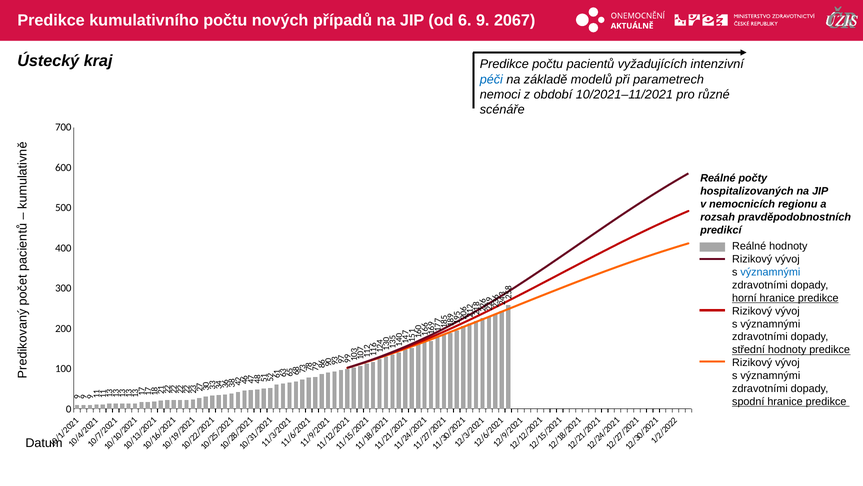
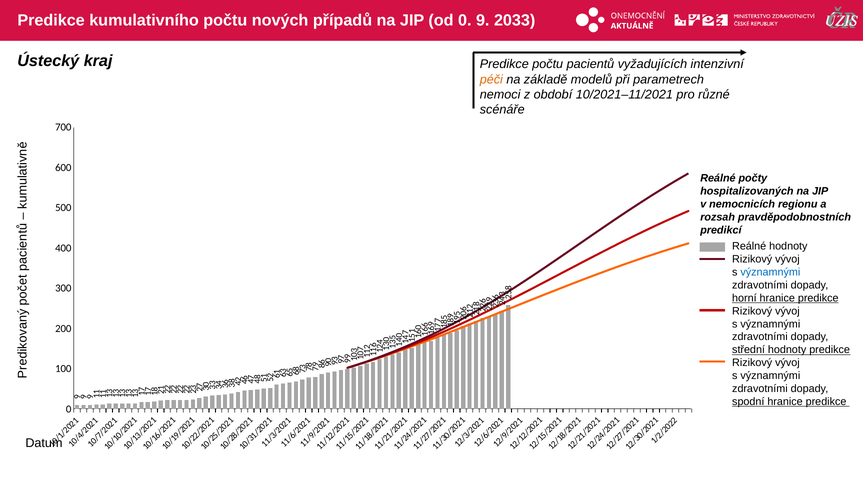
od 6: 6 -> 0 (465, 20)
2067: 2067 -> 2033 (515, 20)
péči colour: blue -> orange (491, 79)
